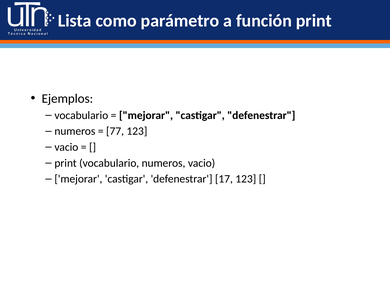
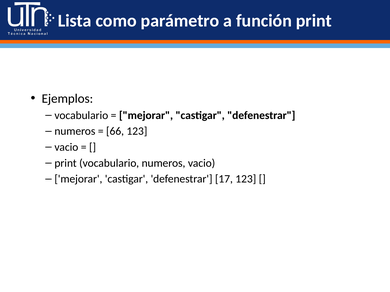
77: 77 -> 66 (115, 131)
